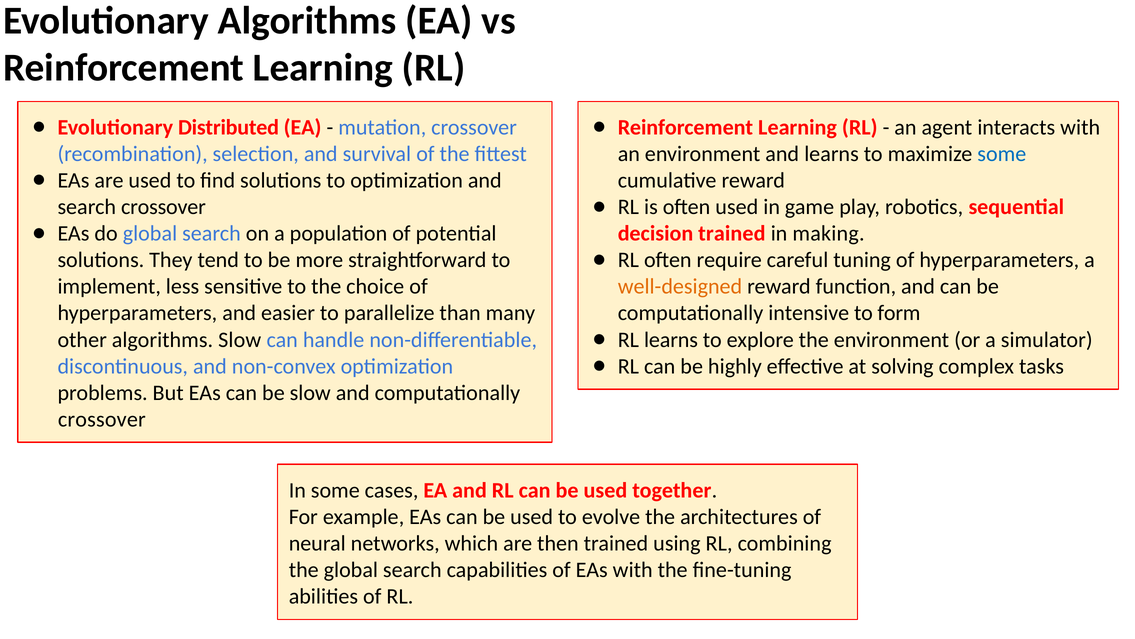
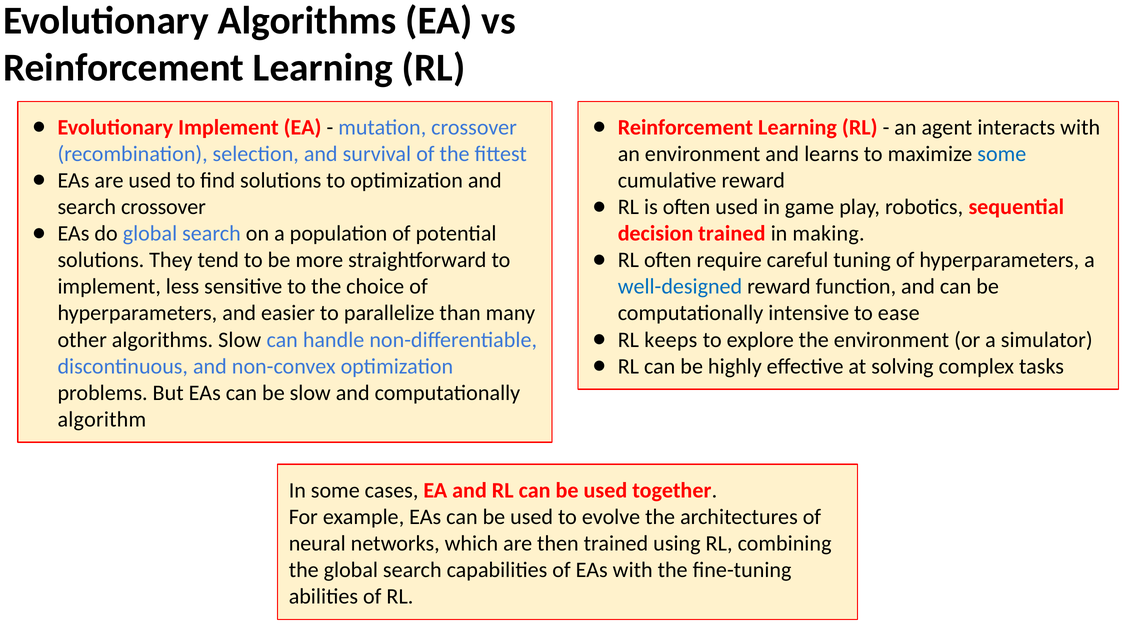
Evolutionary Distributed: Distributed -> Implement (228, 127)
well-designed colour: orange -> blue (680, 286)
form: form -> ease (899, 313)
RL learns: learns -> keeps (671, 339)
crossover: crossover -> algorithm (102, 419)
